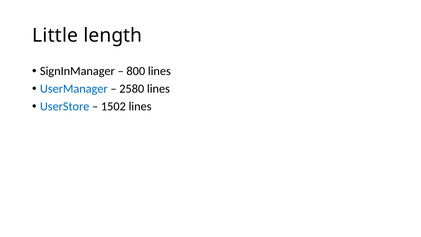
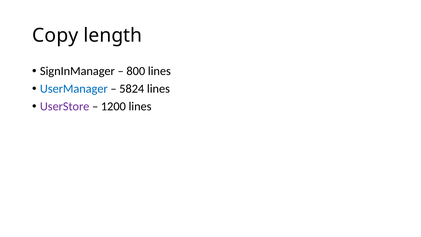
Little: Little -> Copy (55, 35)
2580: 2580 -> 5824 (132, 89)
UserStore colour: blue -> purple (65, 106)
1502: 1502 -> 1200 (113, 106)
